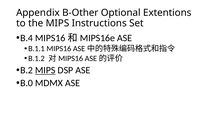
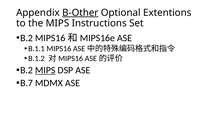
B-Other underline: none -> present (80, 13)
B.4: B.4 -> B.2 (27, 38)
B.0: B.0 -> B.7 (27, 83)
